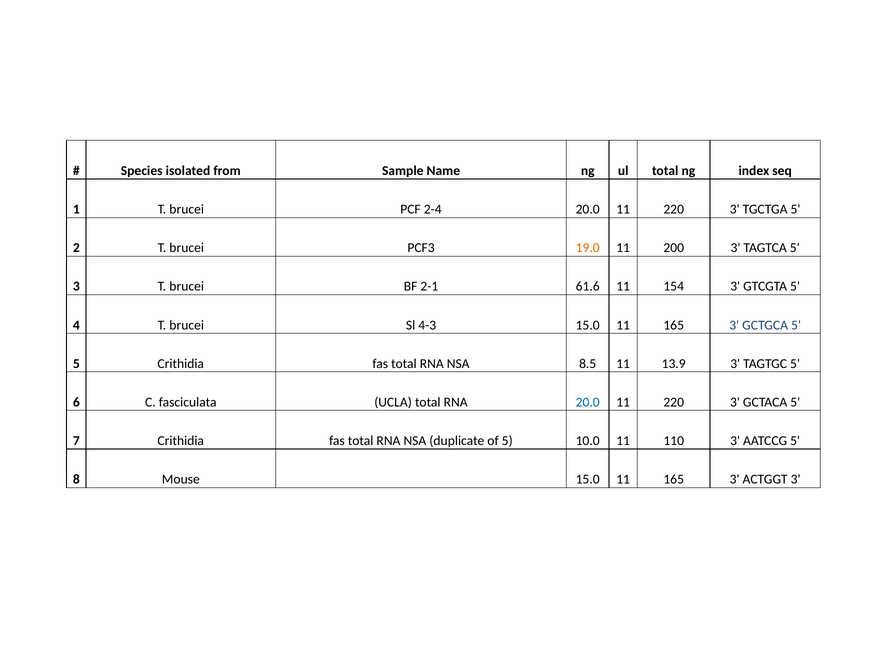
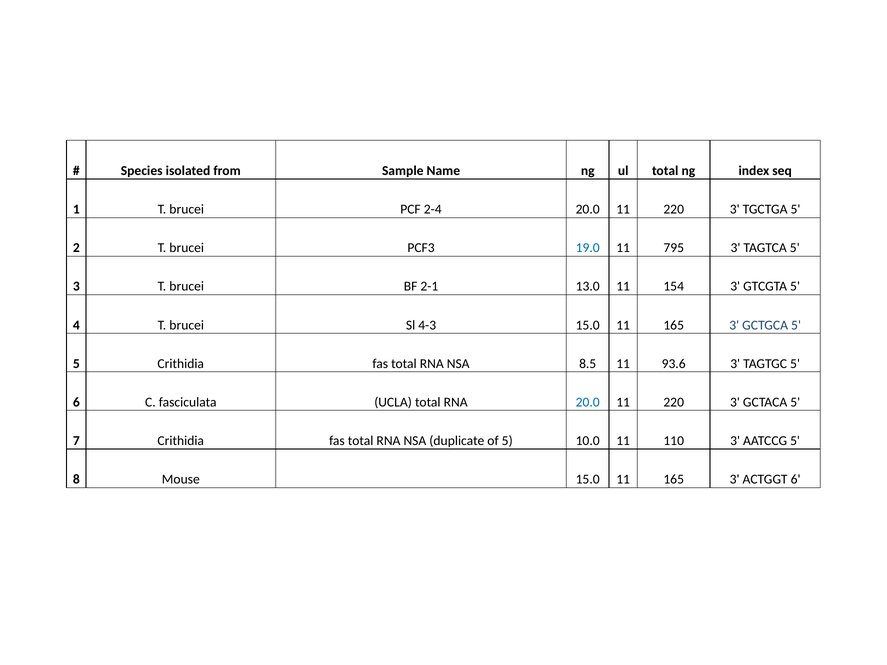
19.0 colour: orange -> blue (588, 248)
200: 200 -> 795 (674, 248)
61.6: 61.6 -> 13.0 (588, 287)
13.9: 13.9 -> 93.6 (674, 364)
ACTGGT 3: 3 -> 6 (796, 480)
